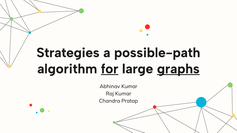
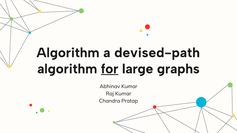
Strategies: Strategies -> Algorithm (68, 53)
possible-path: possible-path -> devised-path (157, 53)
graphs underline: present -> none (178, 69)
